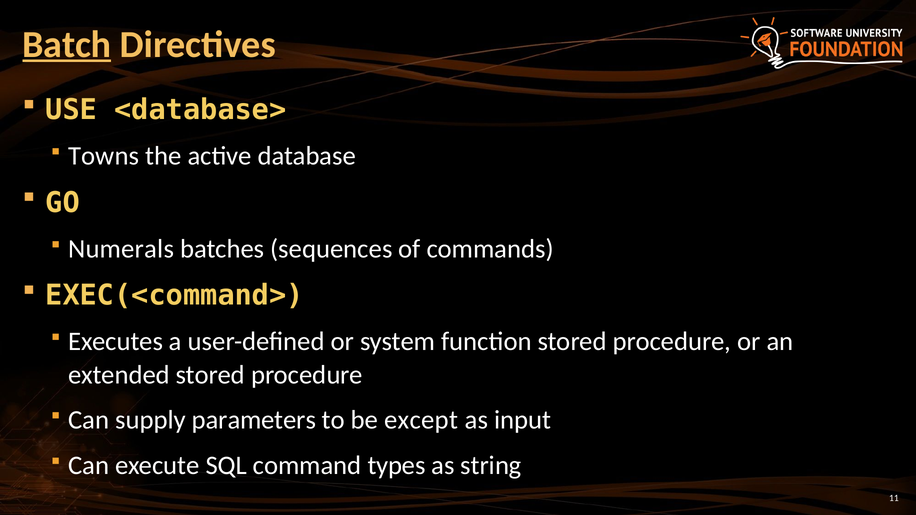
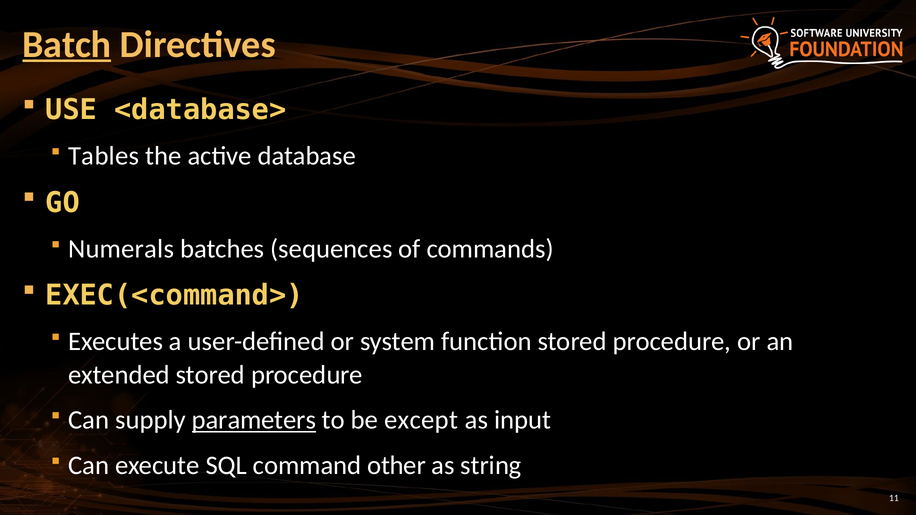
Towns: Towns -> Tables (104, 156)
parameters underline: none -> present (254, 420)
types: types -> other (397, 466)
